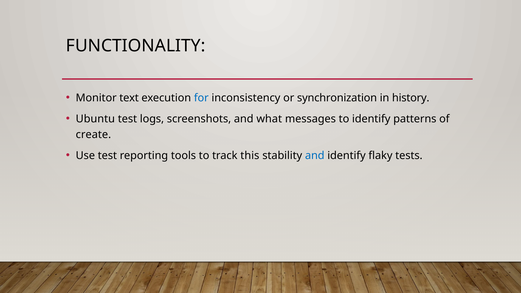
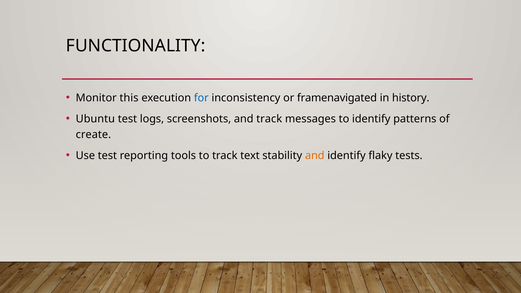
text: text -> this (129, 98)
synchronization: synchronization -> framenavigated (337, 98)
and what: what -> track (269, 119)
this: this -> text (250, 156)
and colour: blue -> orange (315, 156)
